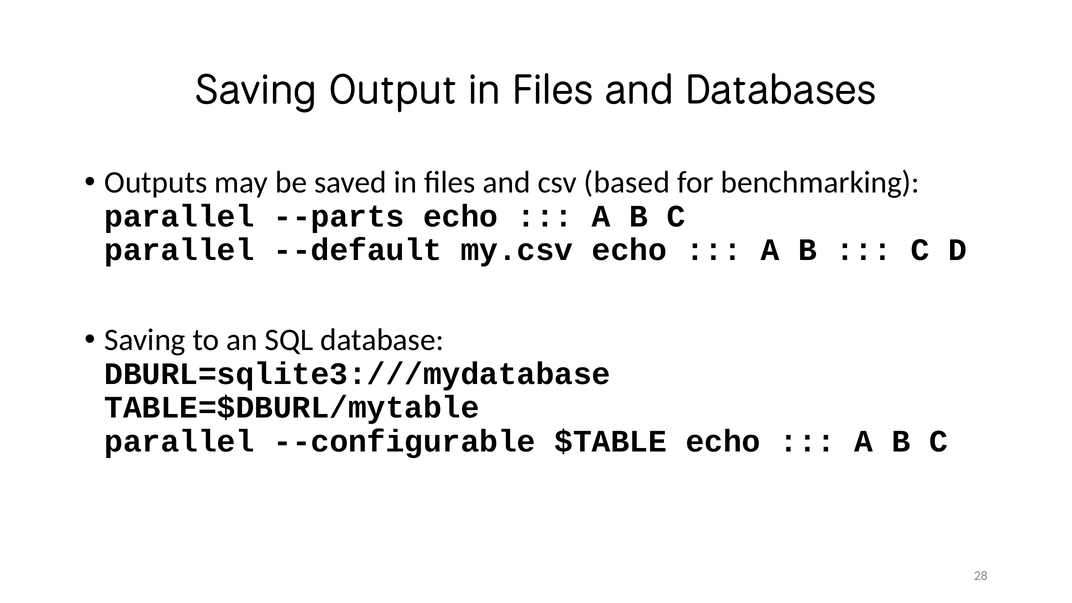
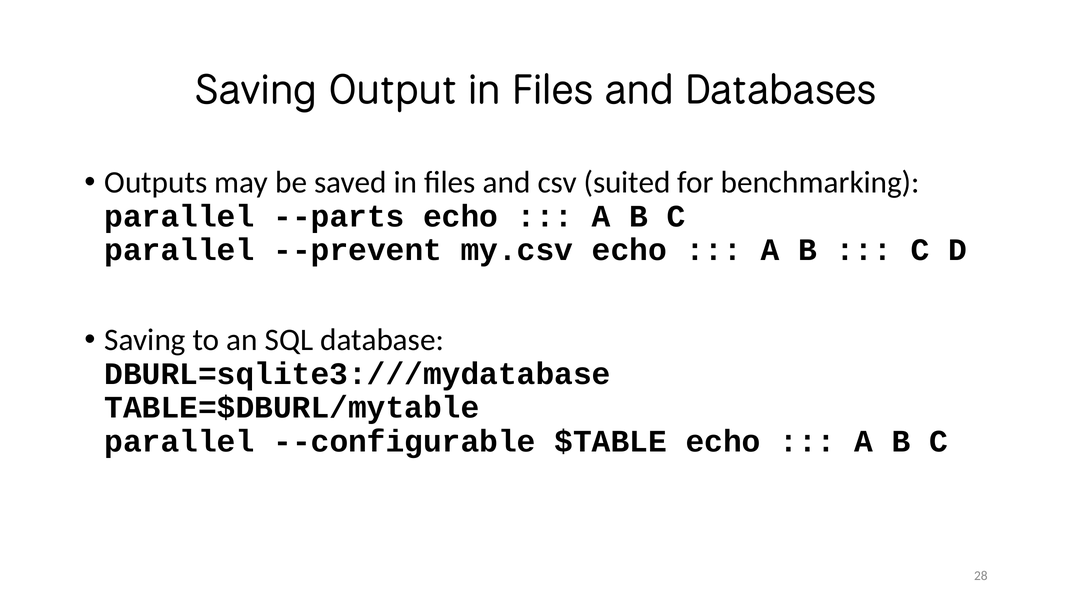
based: based -> suited (627, 183)
--default: --default -> --prevent (358, 250)
